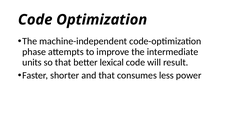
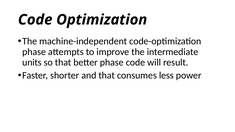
better lexical: lexical -> phase (112, 62)
